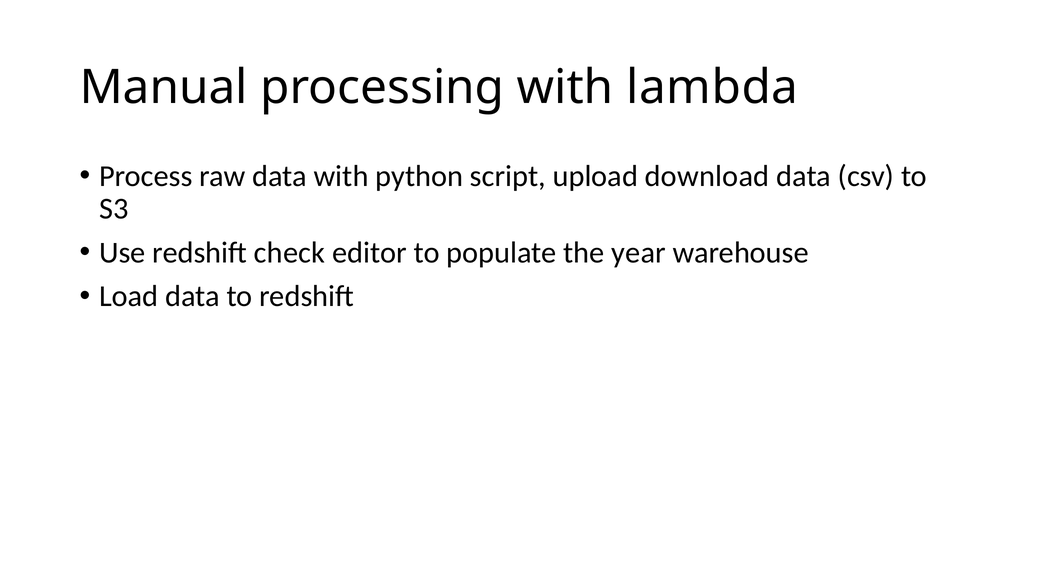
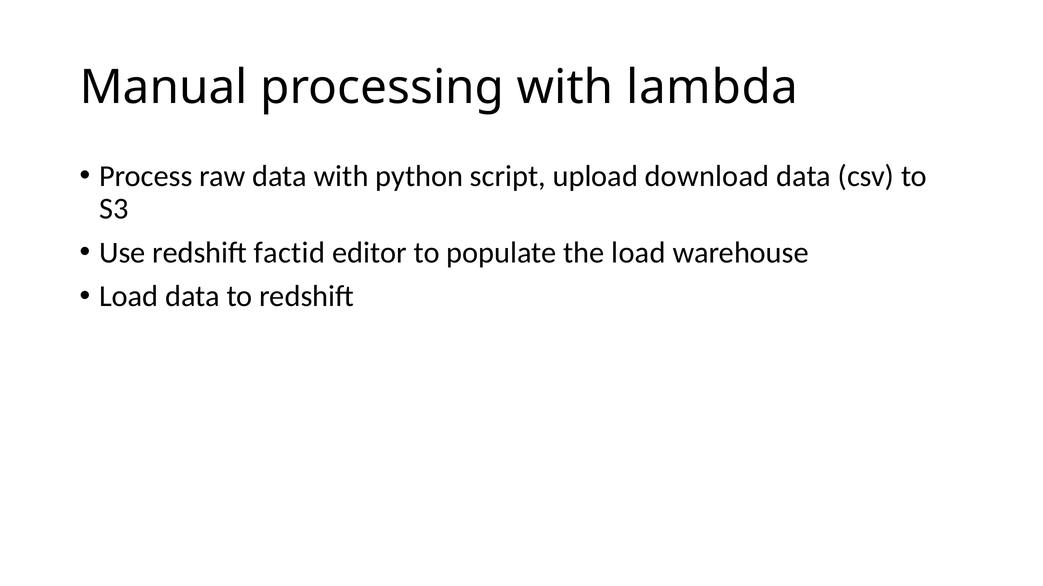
check: check -> factid (290, 253)
the year: year -> load (639, 253)
